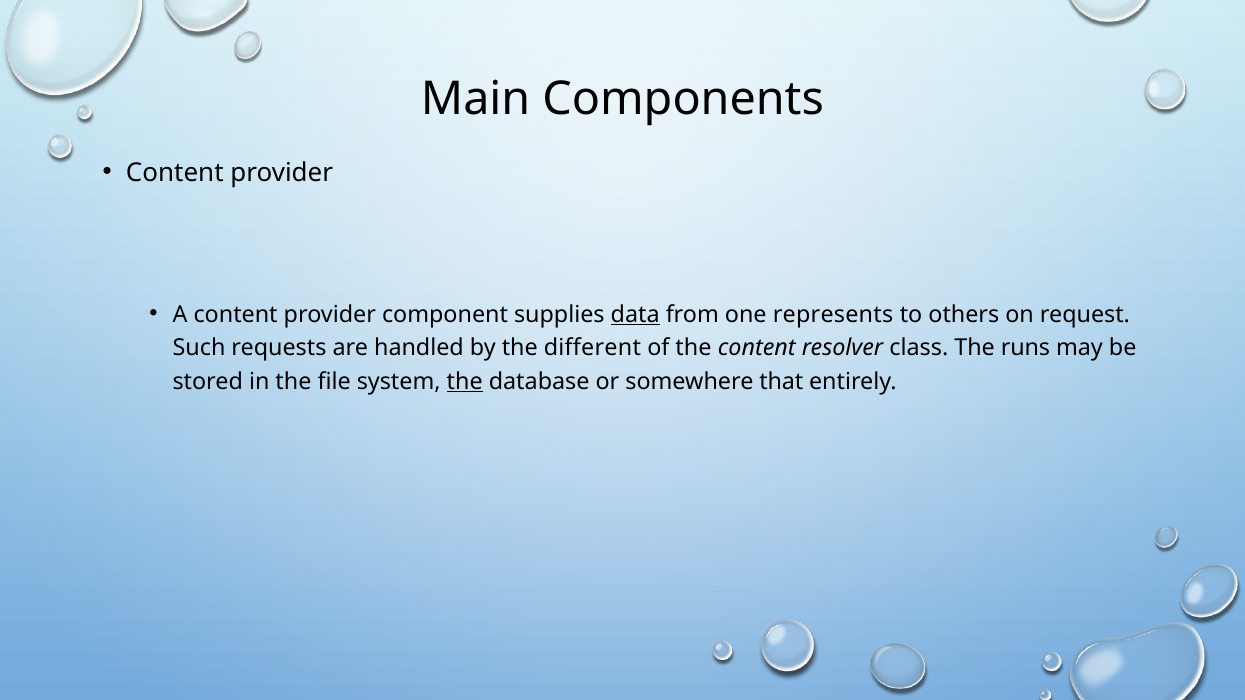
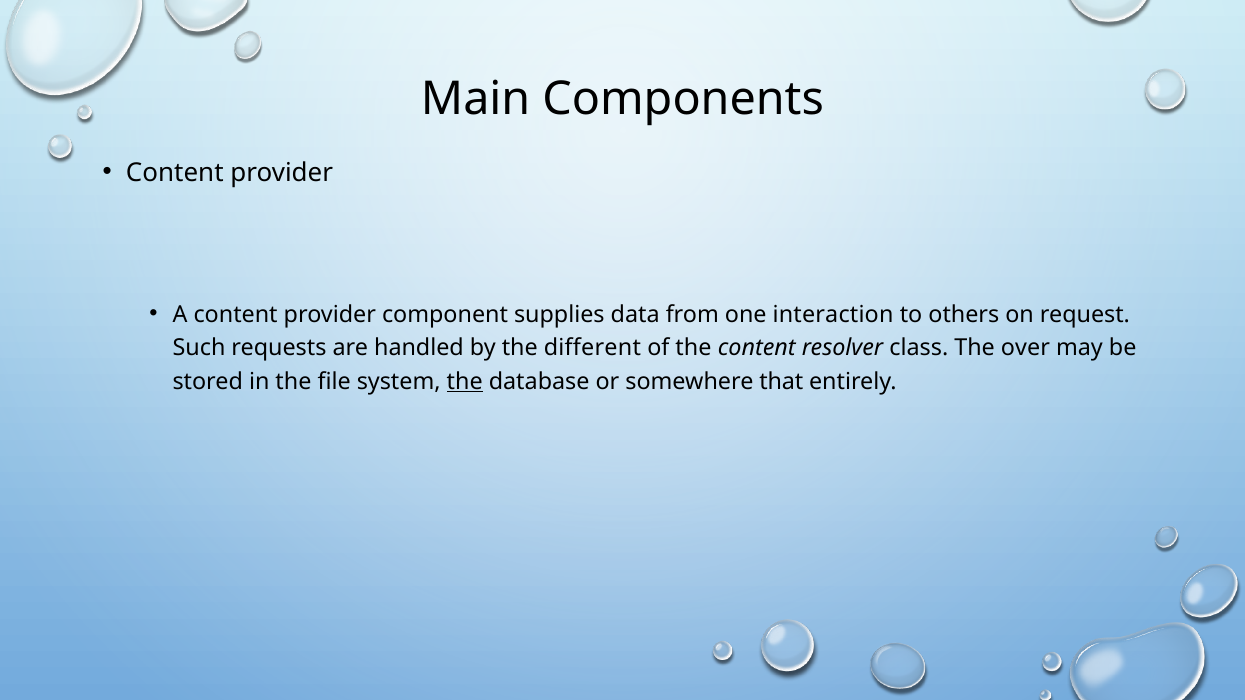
data underline: present -> none (635, 315)
represents: represents -> interaction (833, 315)
runs: runs -> over (1025, 348)
